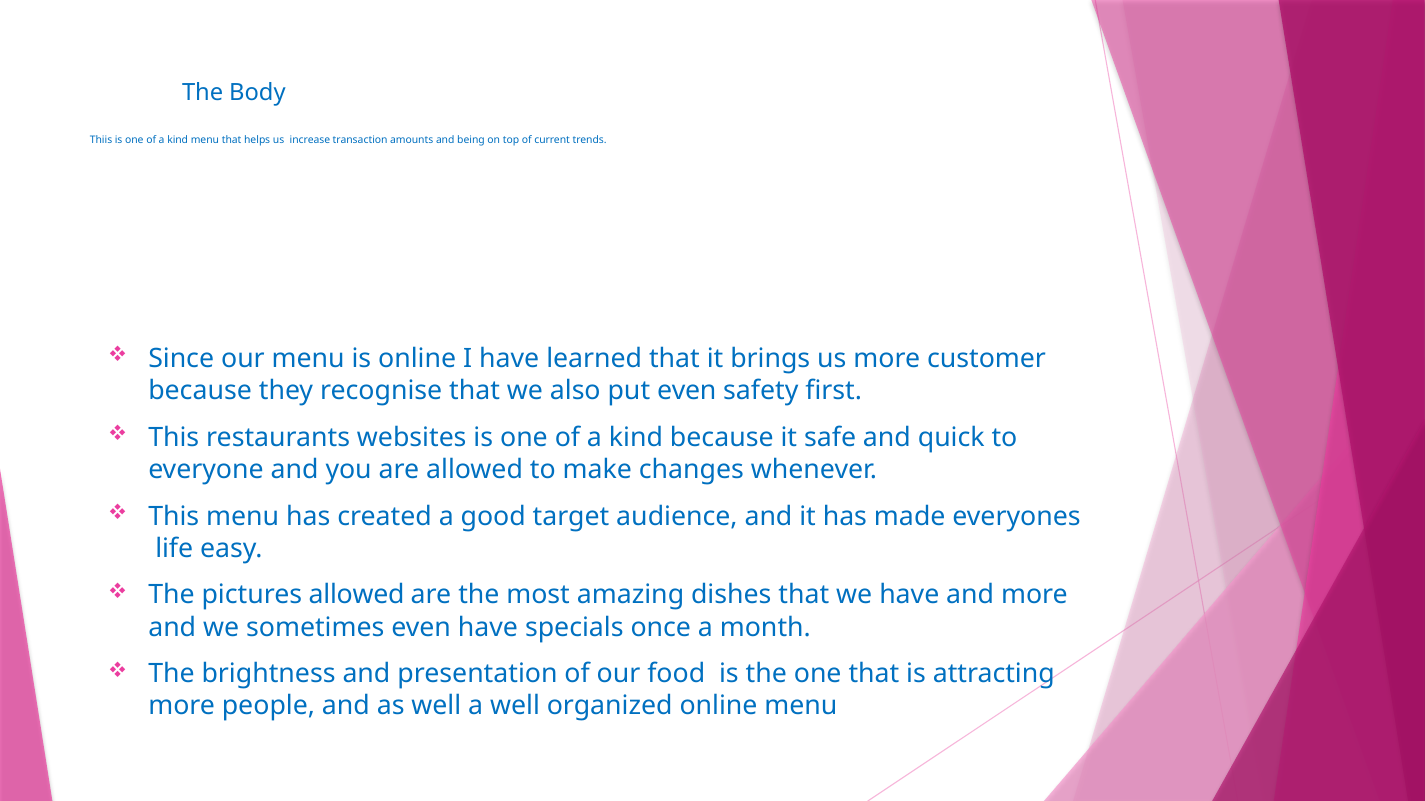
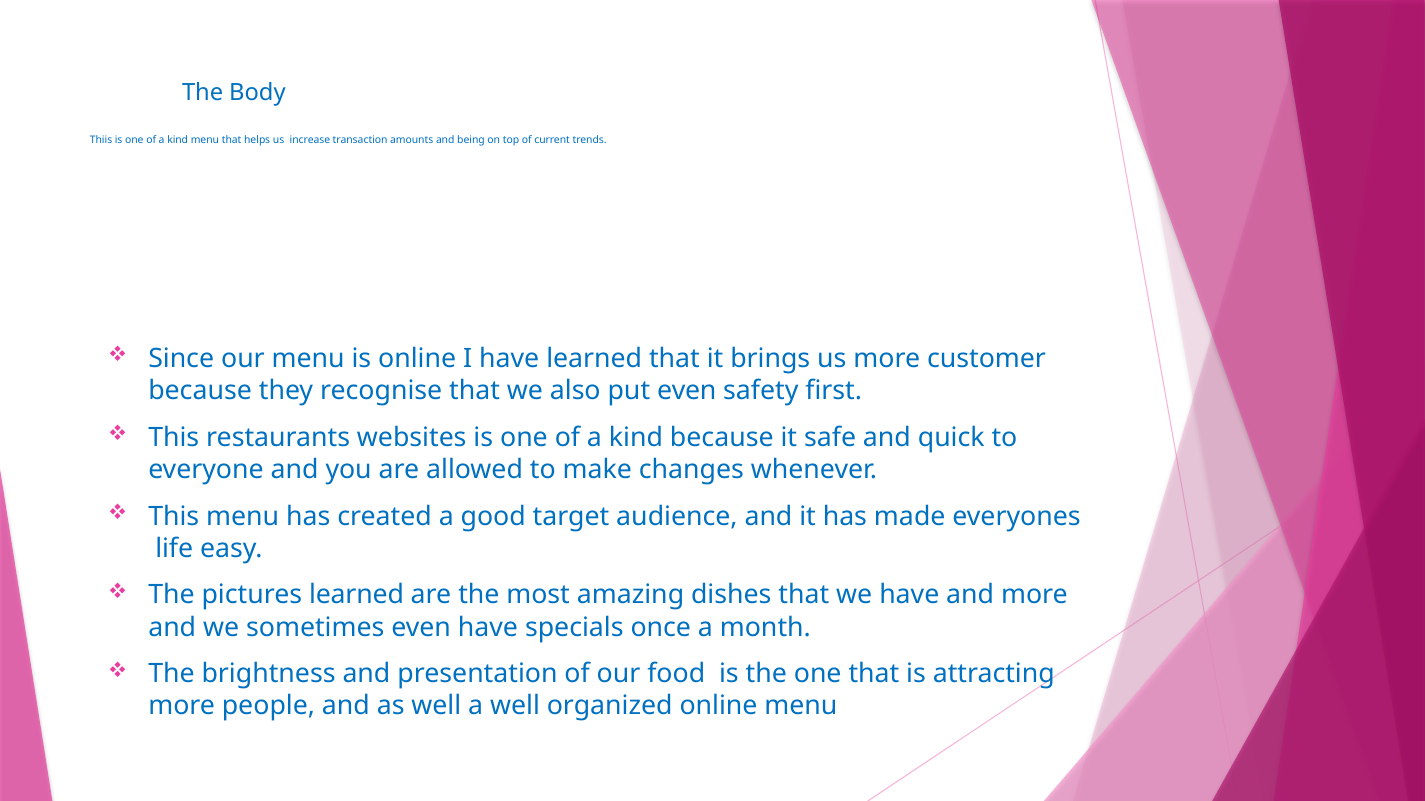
pictures allowed: allowed -> learned (357, 596)
